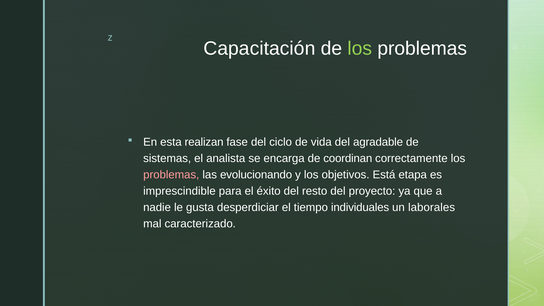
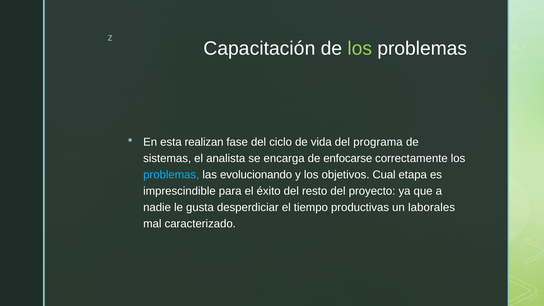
agradable: agradable -> programa (378, 142)
coordinan: coordinan -> enfocarse (348, 158)
problemas colour: pink -> light blue (171, 175)
Está: Está -> Cual (384, 175)
individuales: individuales -> productivas (360, 207)
